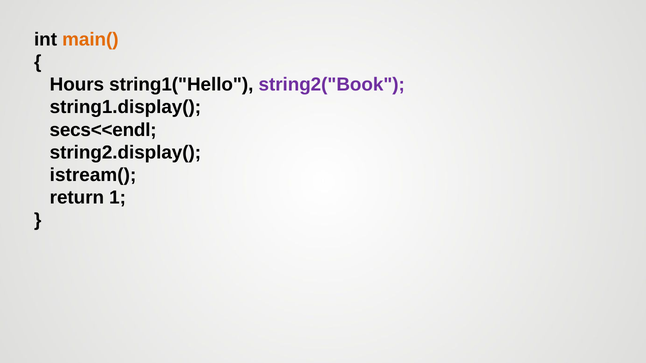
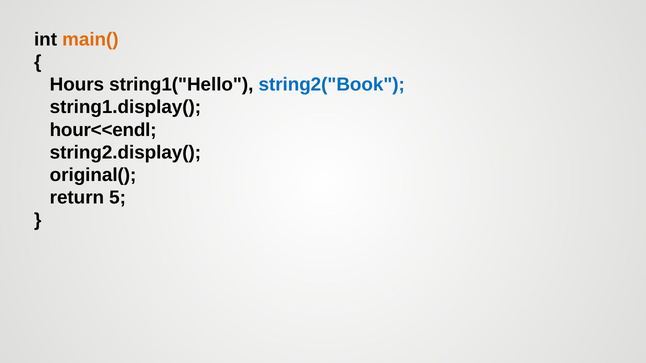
string2("Book colour: purple -> blue (332, 85)
secs<<endl: secs<<endl -> hour<<endl (103, 130)
istream(: istream( -> original( (93, 175)
1: 1 -> 5 (118, 198)
